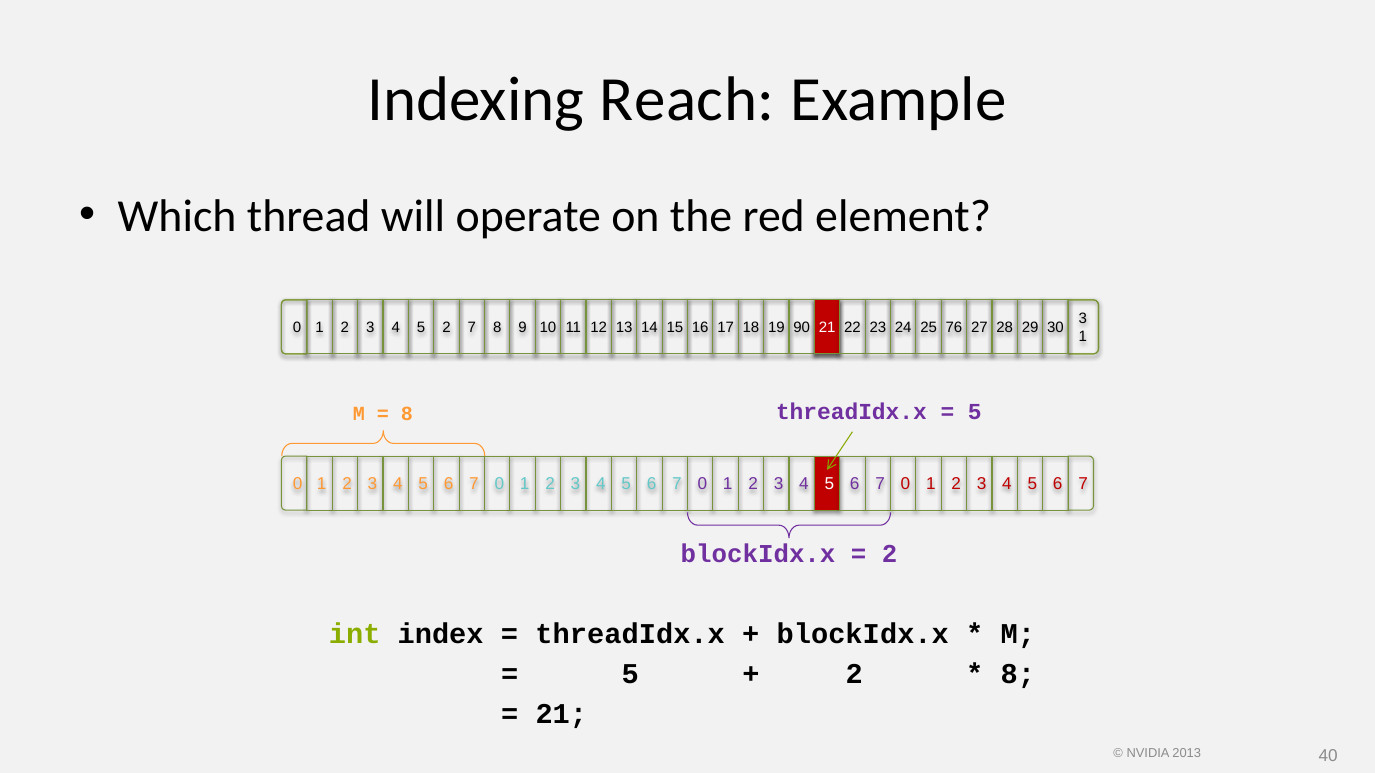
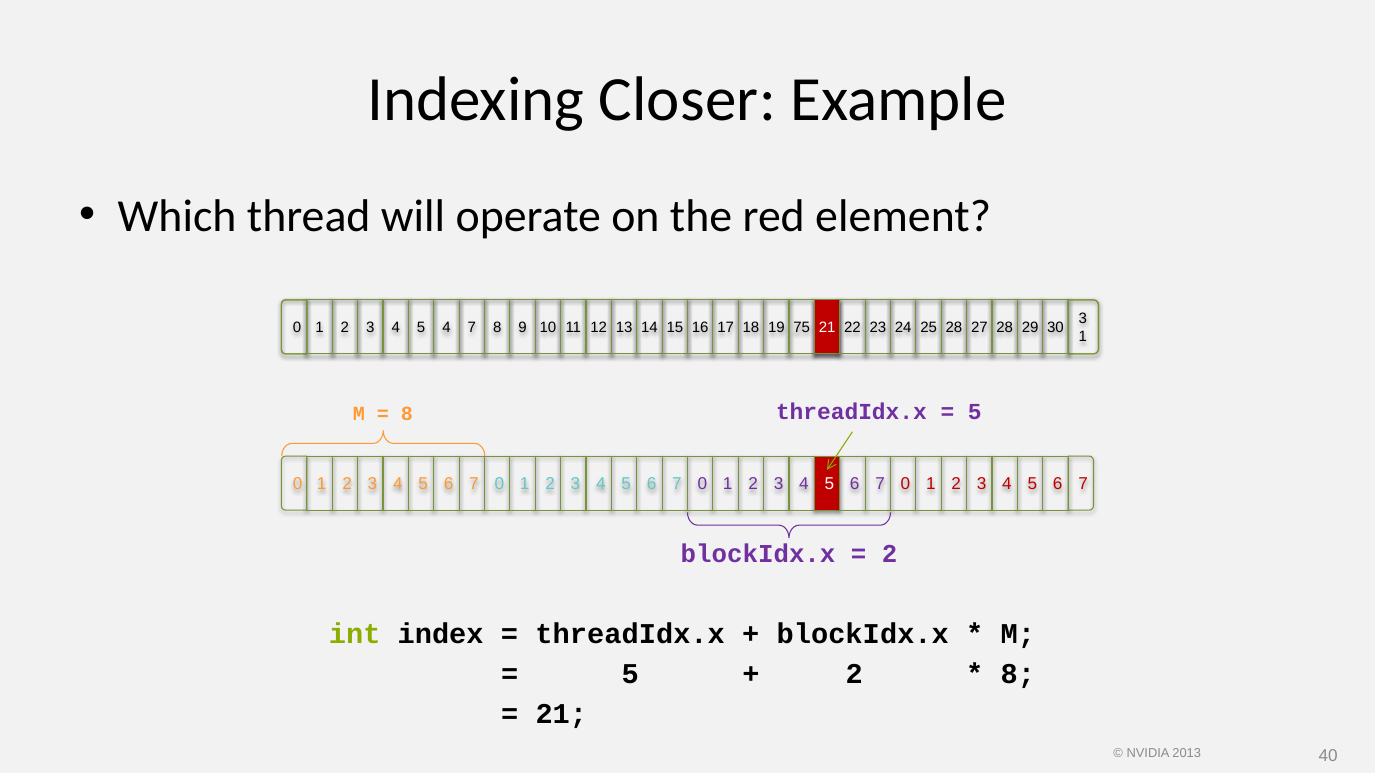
Reach: Reach -> Closer (687, 100)
5 2: 2 -> 4 (446, 328)
90: 90 -> 75 (802, 328)
25 76: 76 -> 28 (954, 328)
